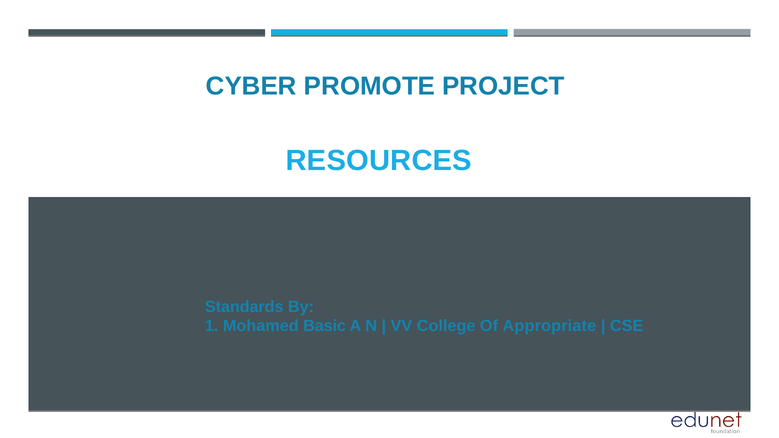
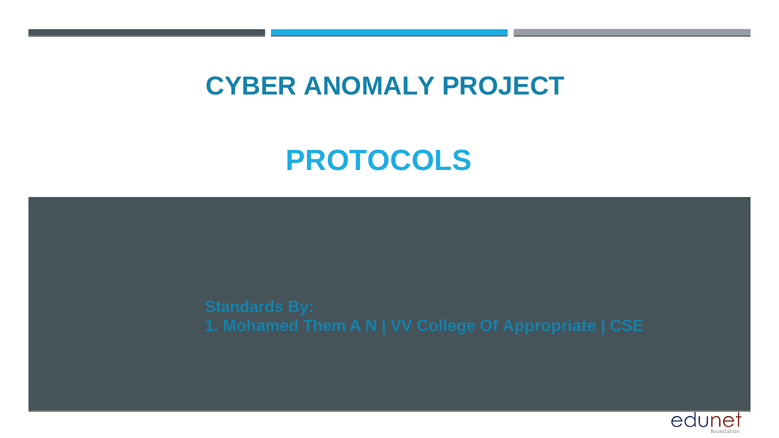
PROMOTE: PROMOTE -> ANOMALY (370, 86)
RESOURCES: RESOURCES -> PROTOCOLS (379, 160)
Basic: Basic -> Them (325, 326)
